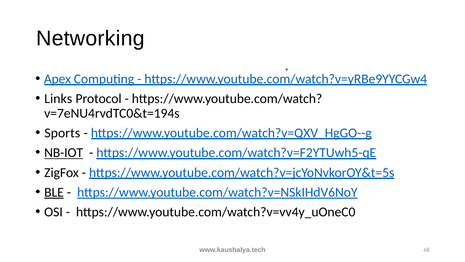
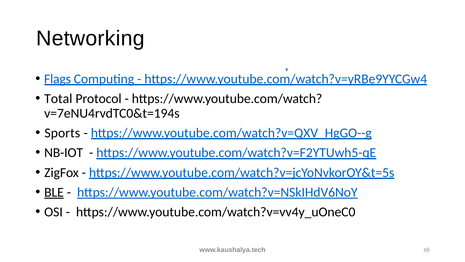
Apex: Apex -> Flags (57, 79)
Links: Links -> Total (58, 98)
NB-IOT underline: present -> none (64, 152)
